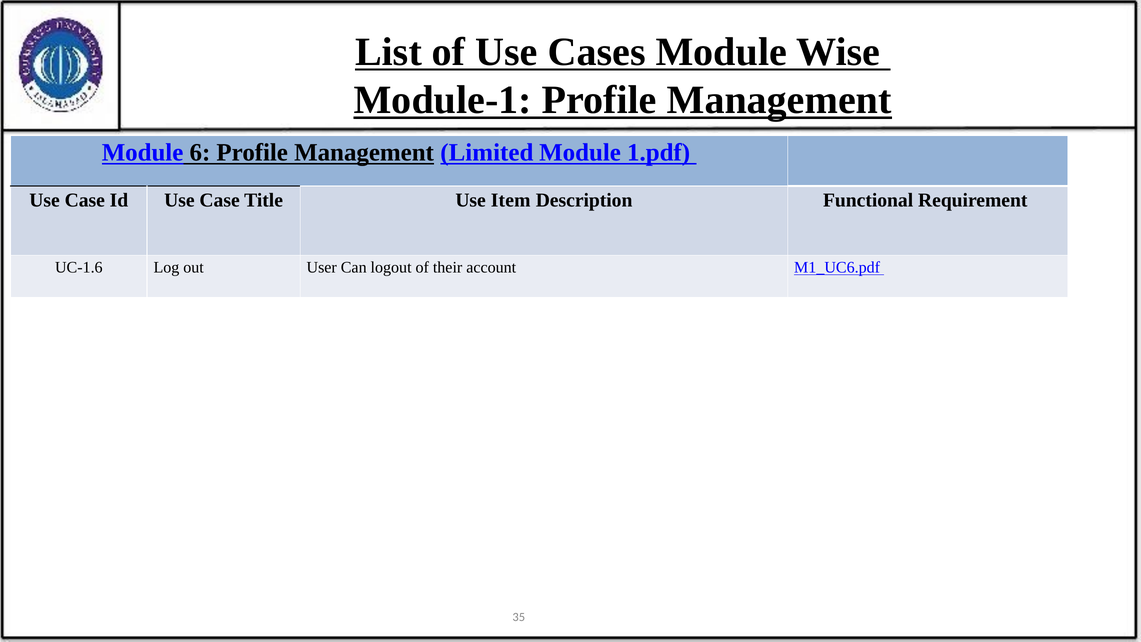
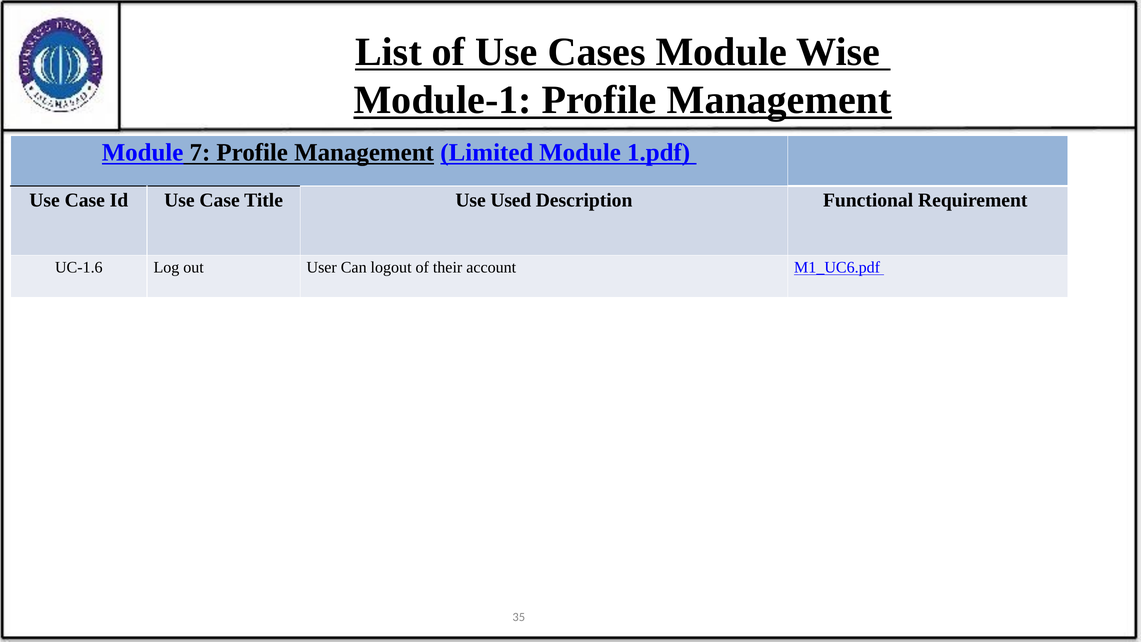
6: 6 -> 7 (200, 153)
Item: Item -> Used (511, 200)
